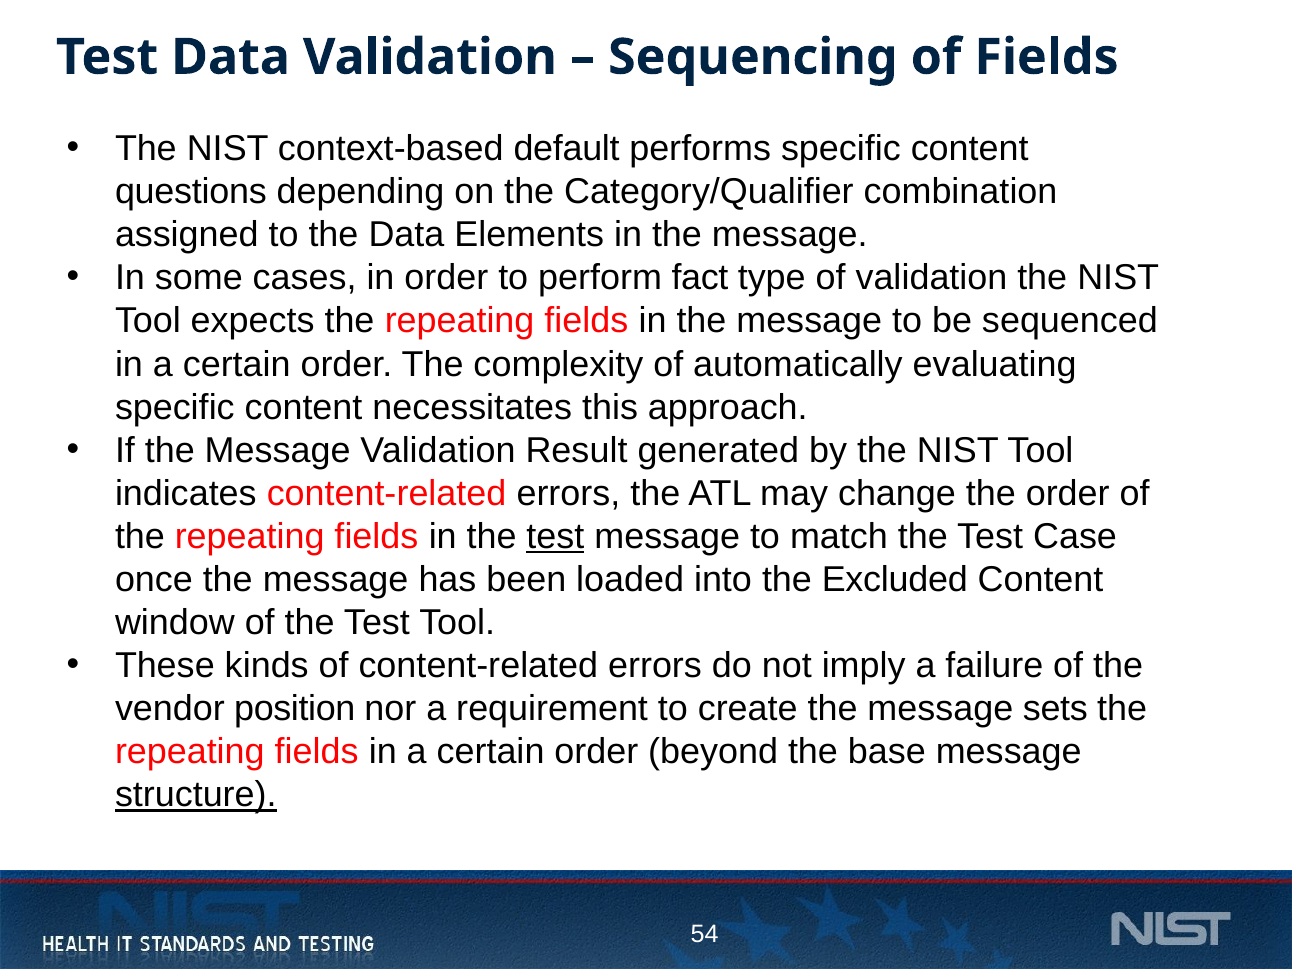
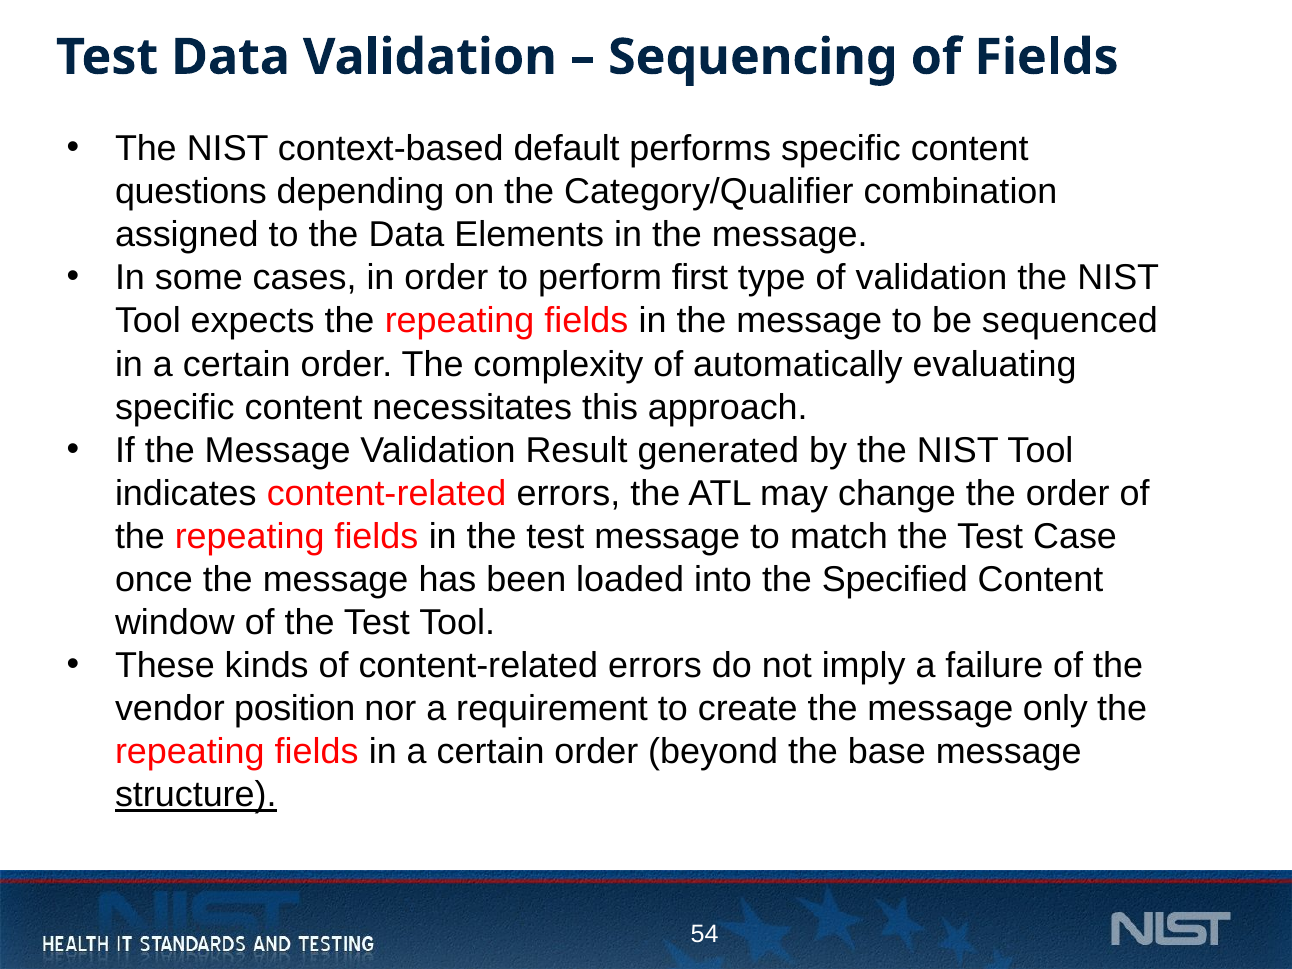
fact: fact -> first (700, 278)
test underline: present -> none (555, 537)
Excluded: Excluded -> Specified (895, 580)
sets: sets -> only (1055, 709)
